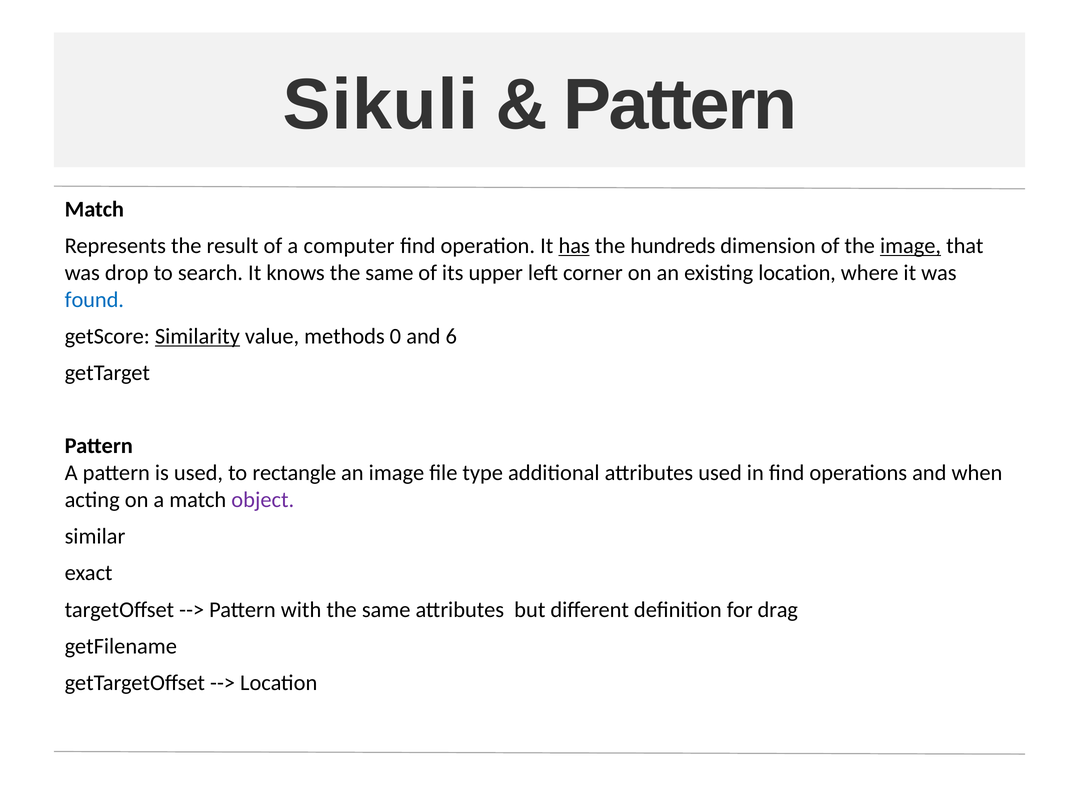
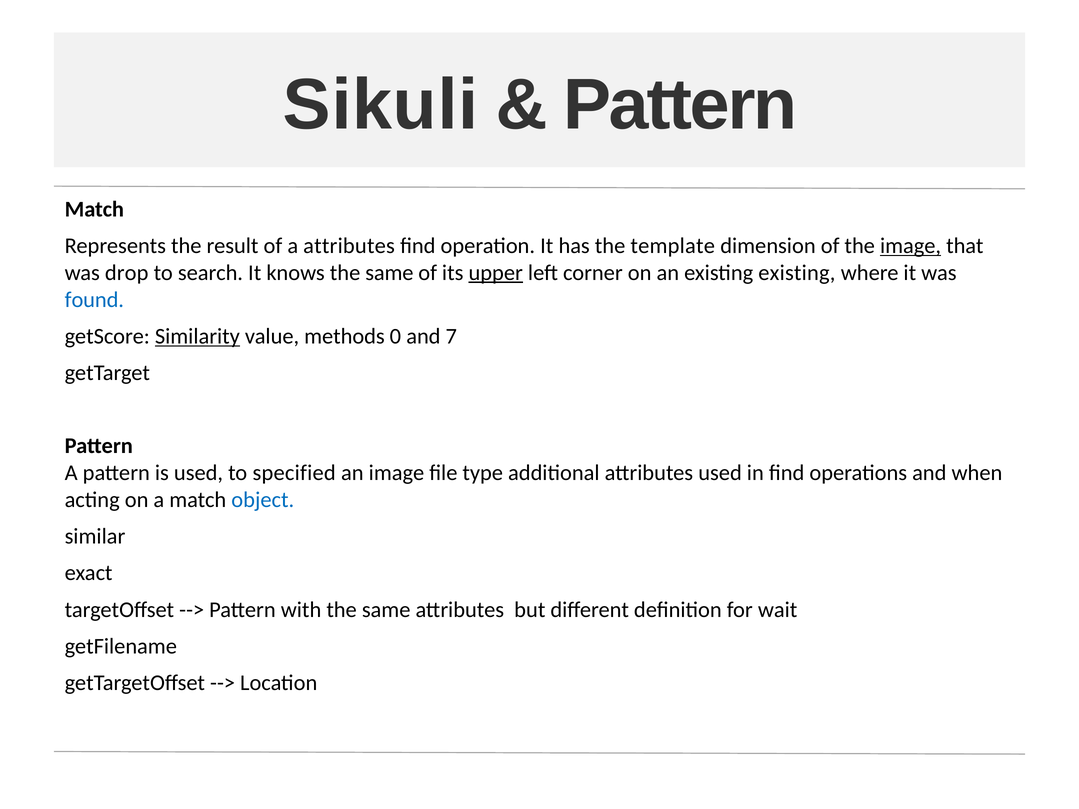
a computer: computer -> attributes (349, 246)
has underline: present -> none (574, 246)
hundreds: hundreds -> template (673, 246)
upper underline: none -> present (496, 273)
existing location: location -> existing (797, 273)
6: 6 -> 7 (451, 336)
rectangle: rectangle -> specified (294, 473)
object colour: purple -> blue (263, 500)
drag: drag -> wait (778, 610)
